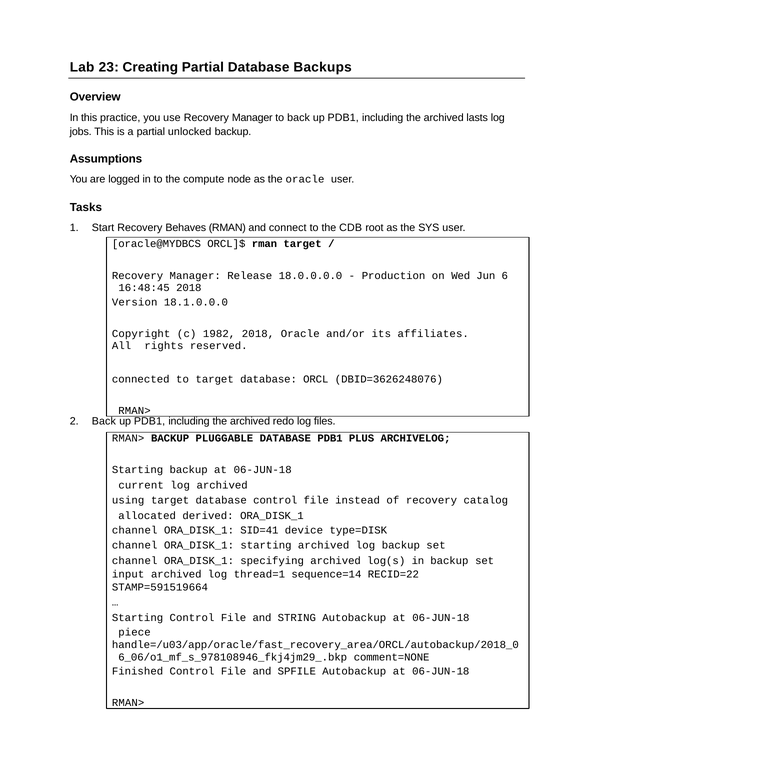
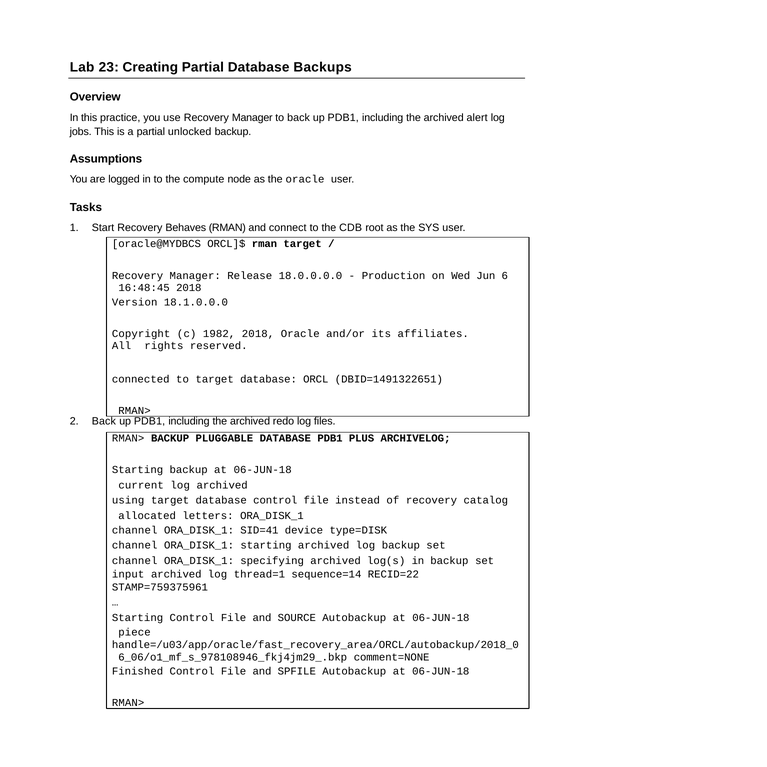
lasts: lasts -> alert (477, 118)
DBID=3626248076: DBID=3626248076 -> DBID=1491322651 (389, 379)
derived: derived -> letters (208, 516)
STAMP=591519664: STAMP=591519664 -> STAMP=759375961 (160, 587)
STRING: STRING -> SOURCE (297, 618)
